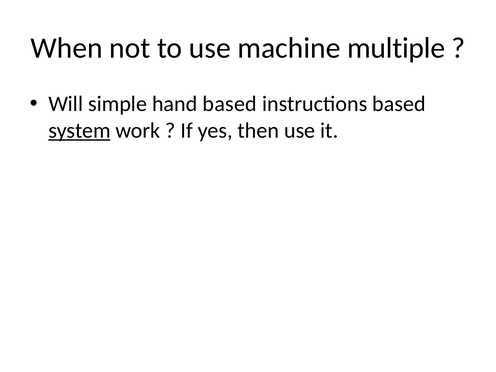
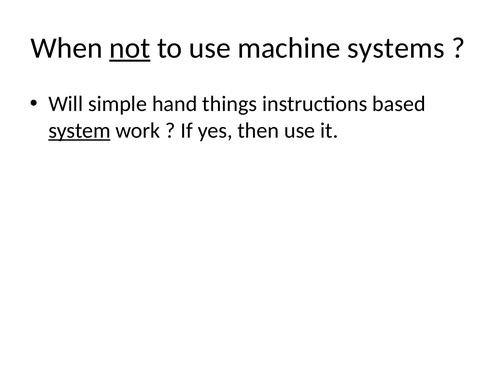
not underline: none -> present (130, 48)
multiple: multiple -> systems (396, 48)
hand based: based -> things (230, 104)
